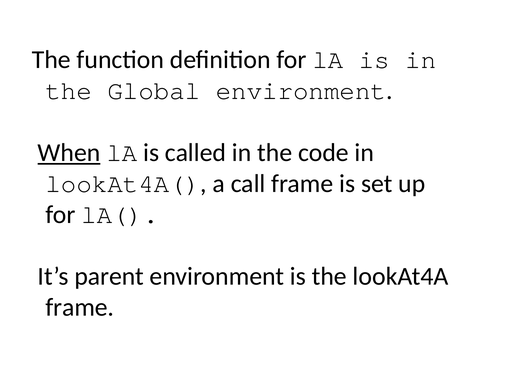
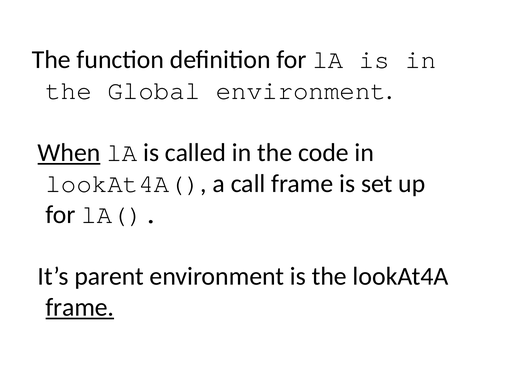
frame underline: none -> present (80, 307)
